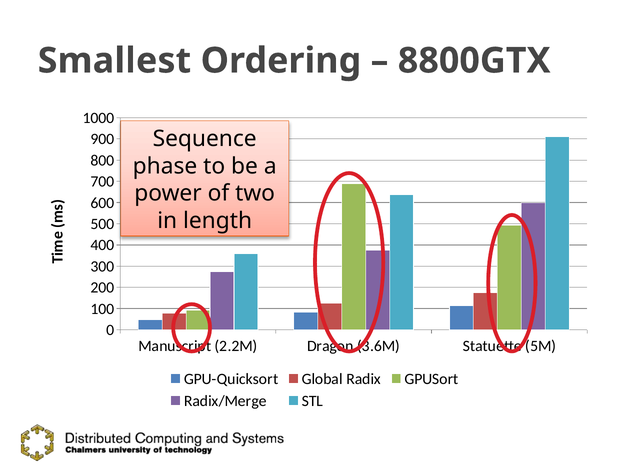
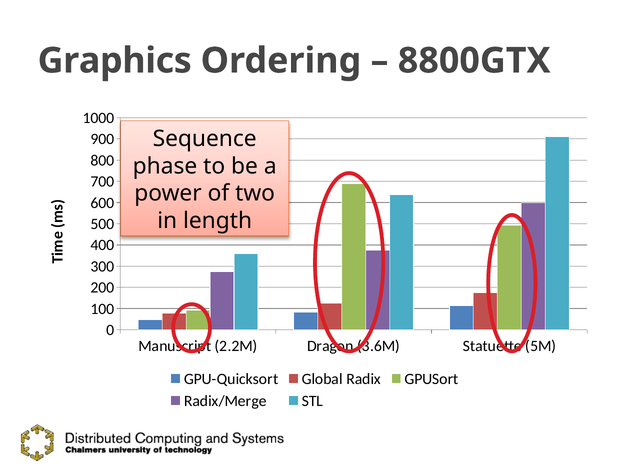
Smallest: Smallest -> Graphics (115, 61)
